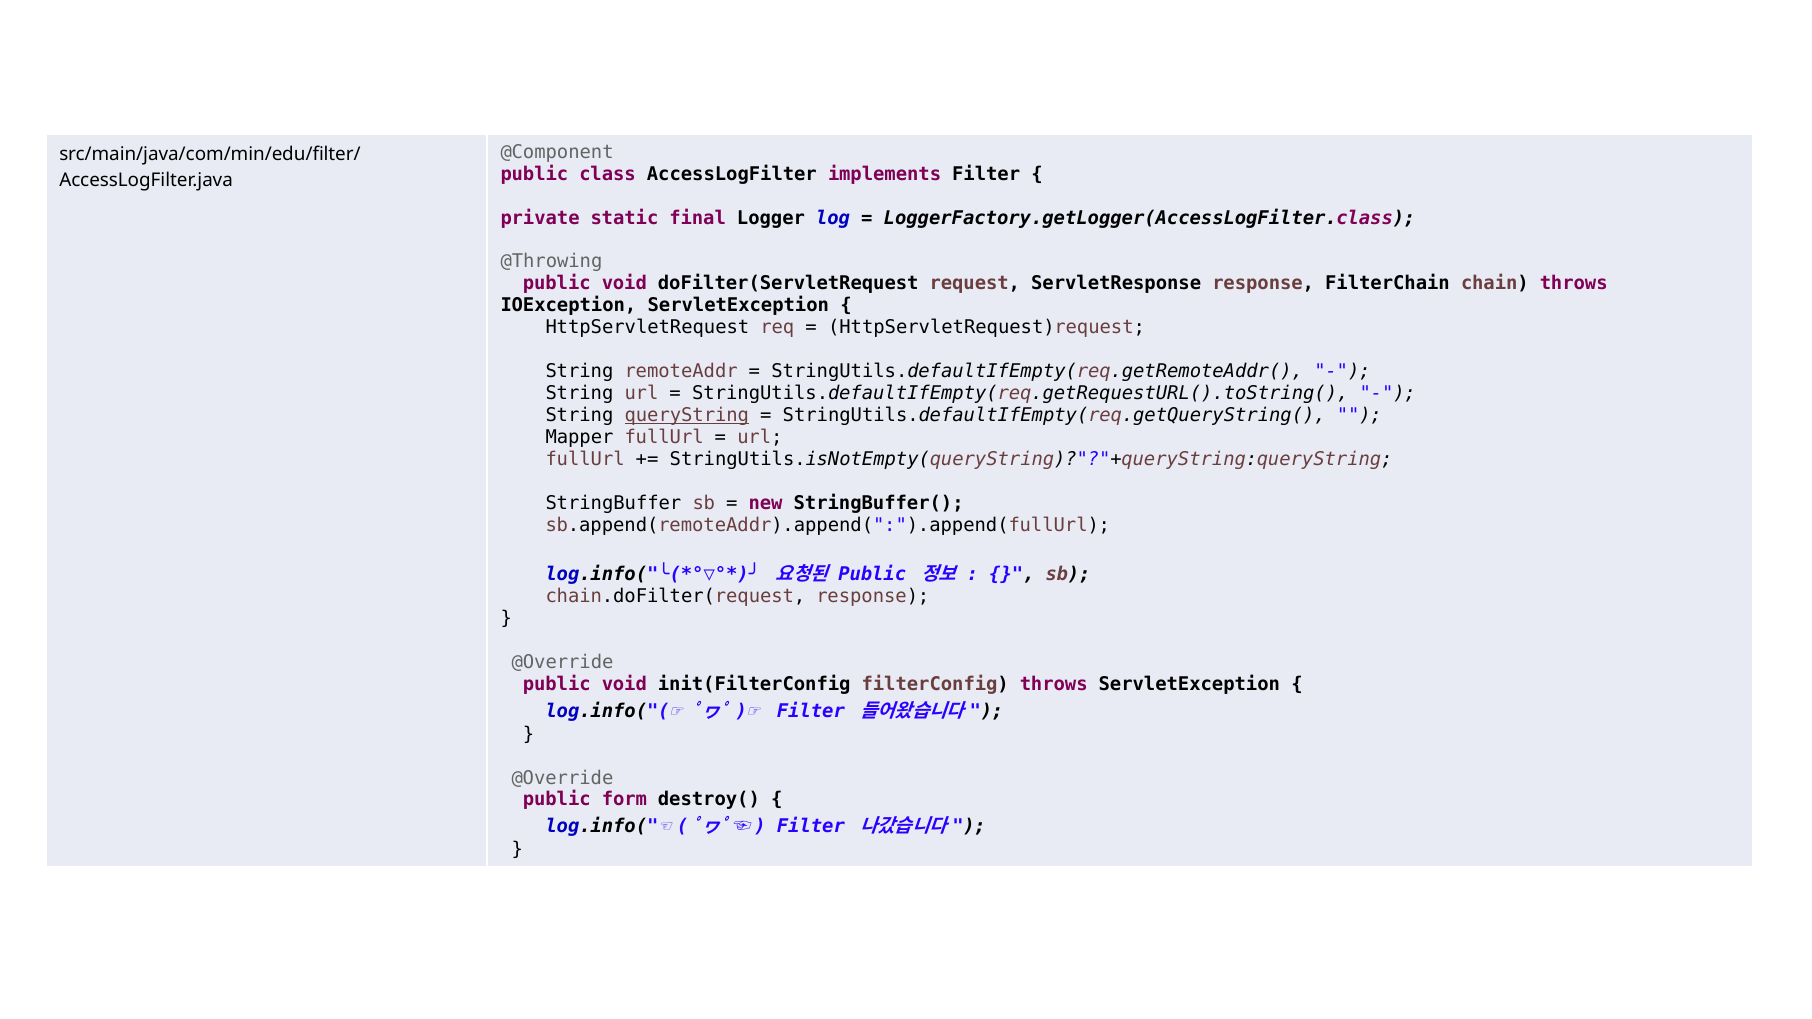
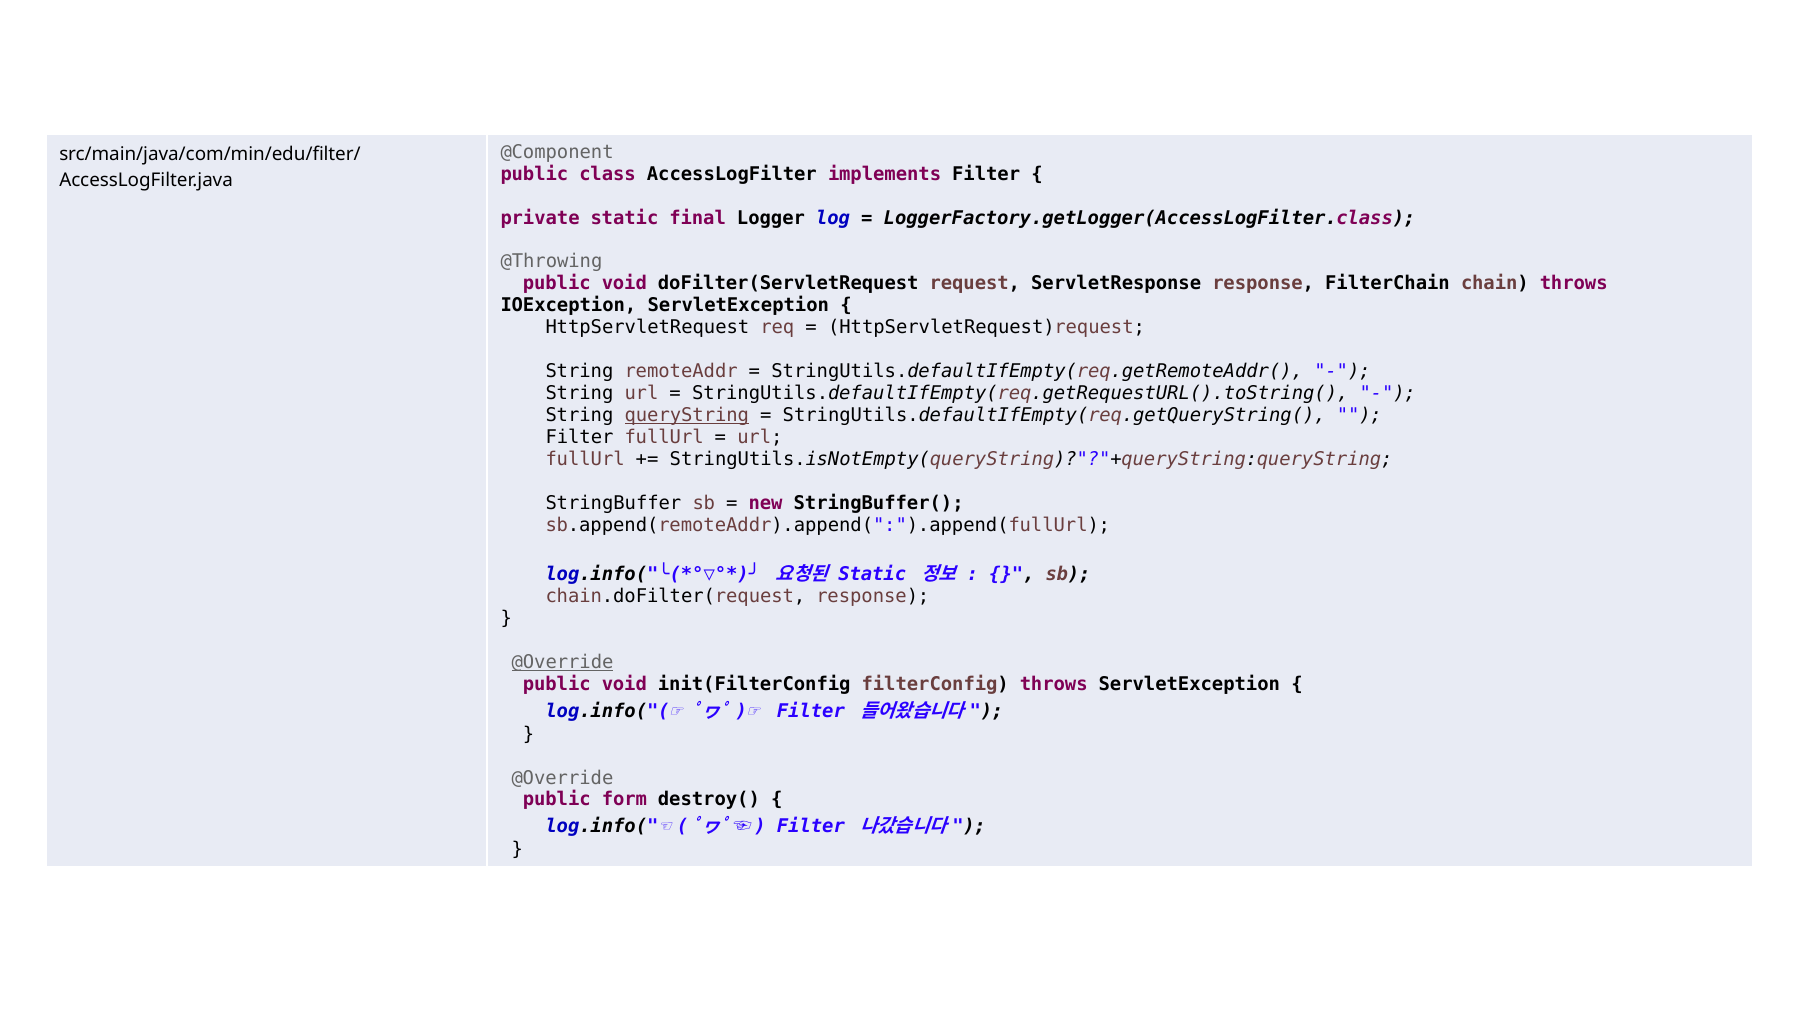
Mapper: Mapper -> Filter (580, 438)
Public: Public -> Static (872, 574)
@Override underline: none -> present (563, 663)
